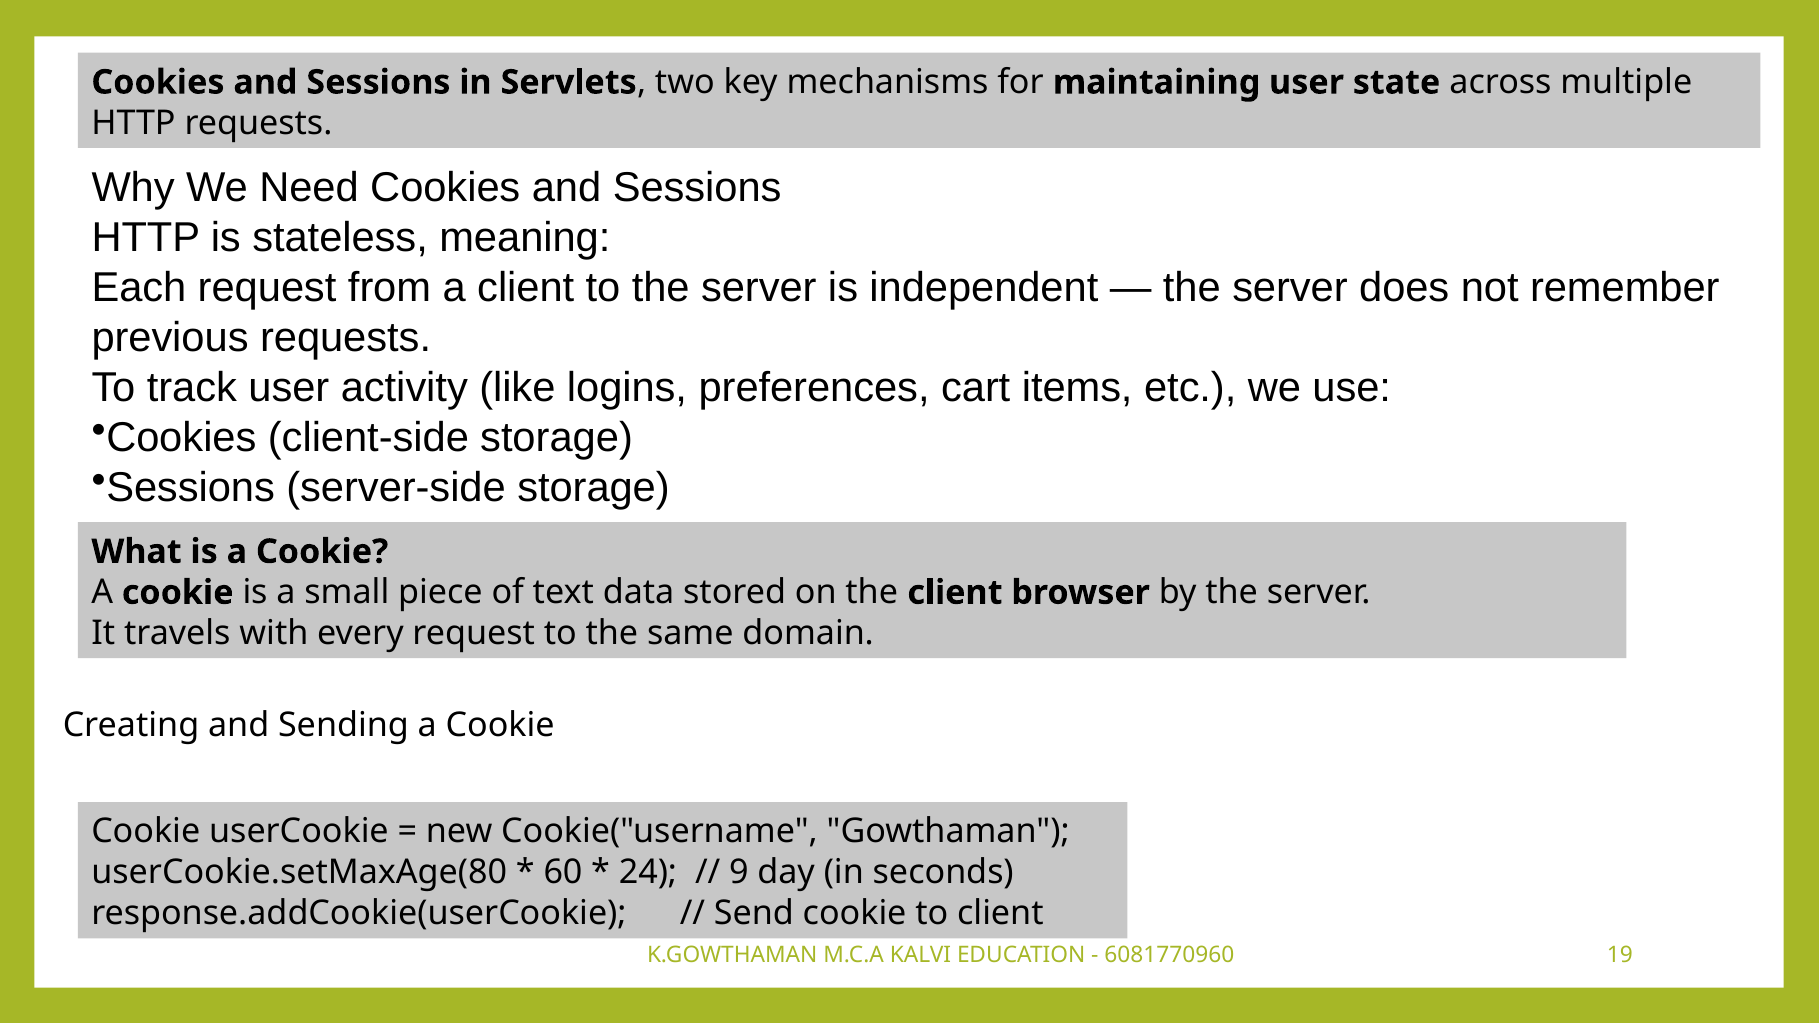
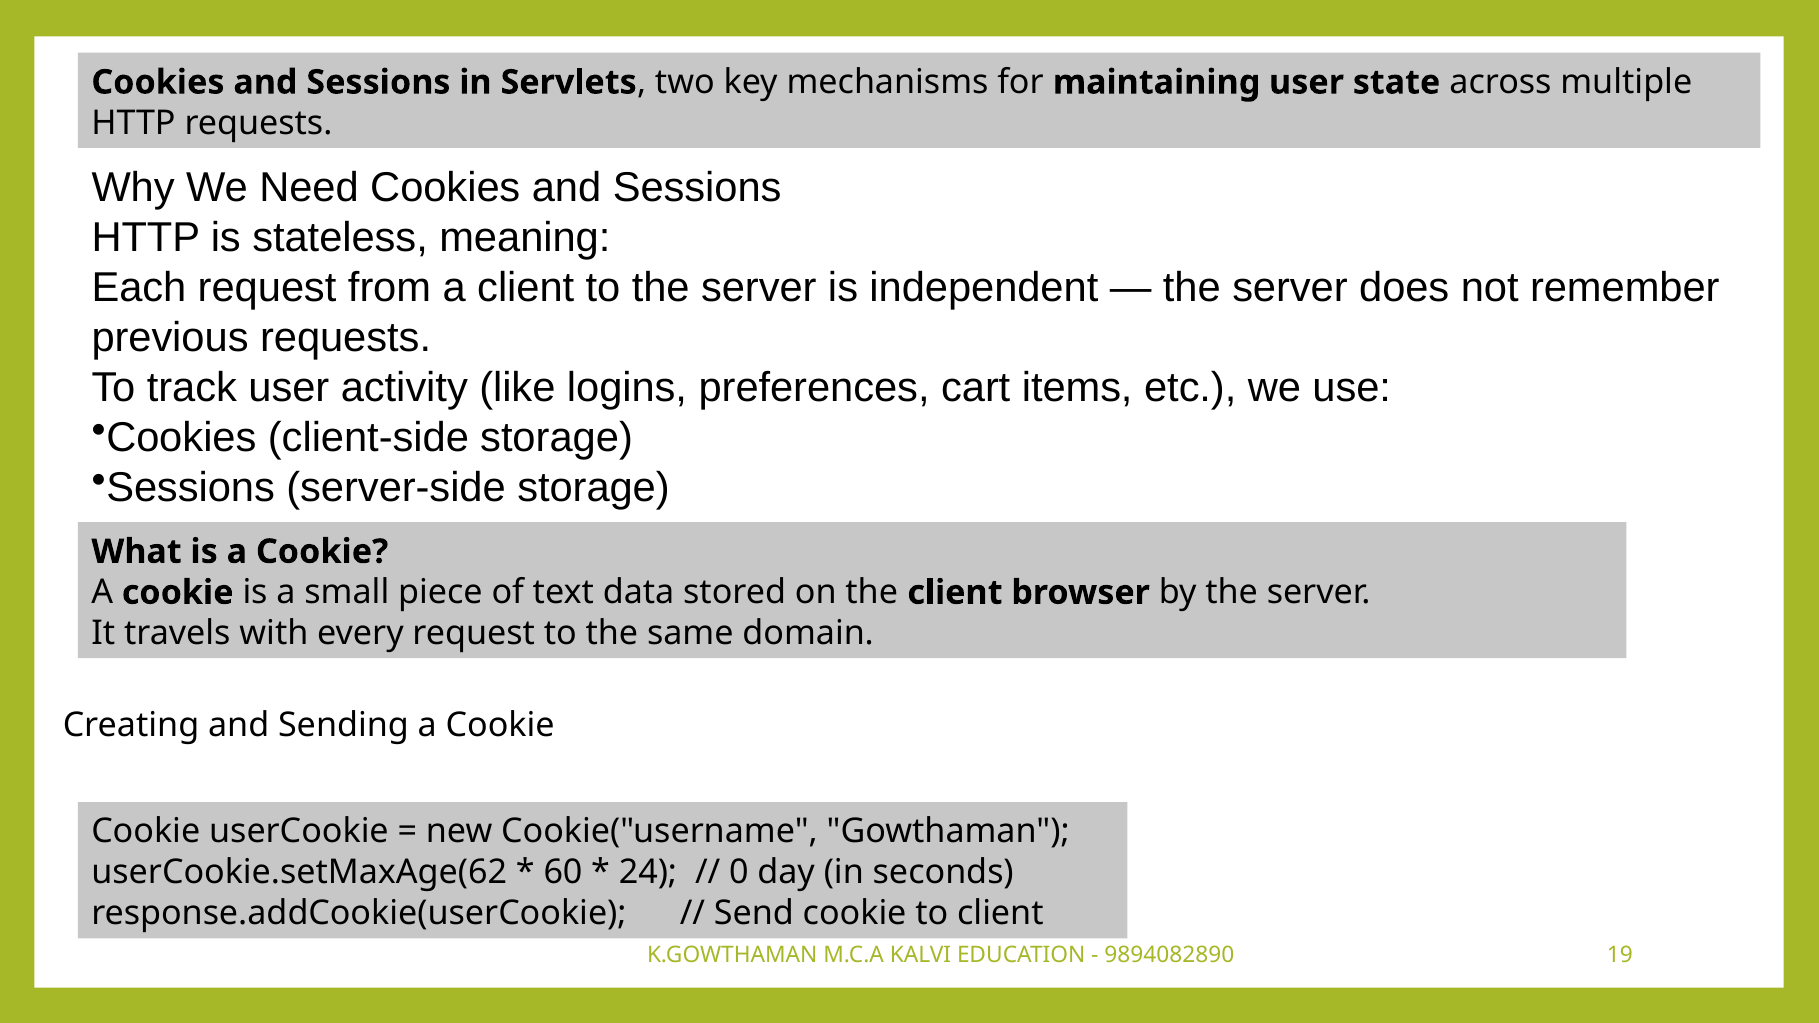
userCookie.setMaxAge(80: userCookie.setMaxAge(80 -> userCookie.setMaxAge(62 (299, 873)
9: 9 -> 0 (739, 873)
6081770960: 6081770960 -> 9894082890 (1169, 955)
